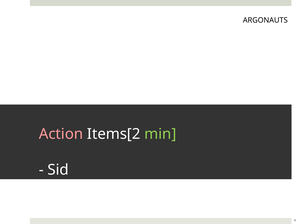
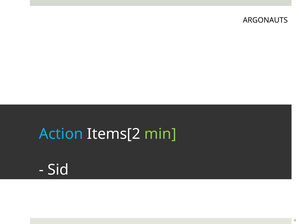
Action colour: pink -> light blue (61, 134)
